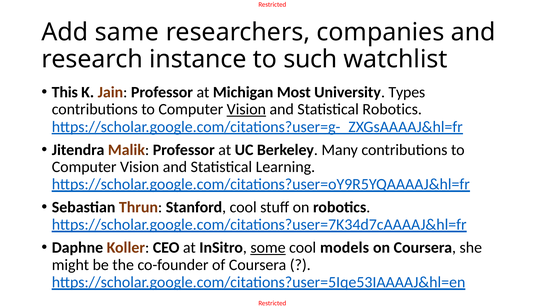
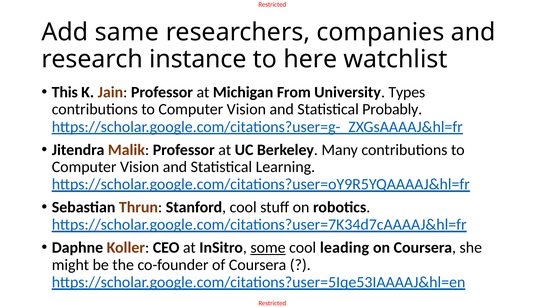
such: such -> here (310, 59)
Most: Most -> From (294, 92)
Vision underline: present -> none (246, 109)
Statistical Robotics: Robotics -> Probably (392, 109)
models: models -> leading (345, 247)
